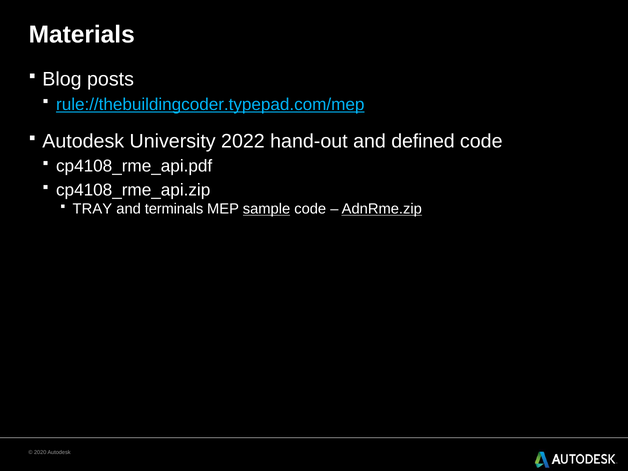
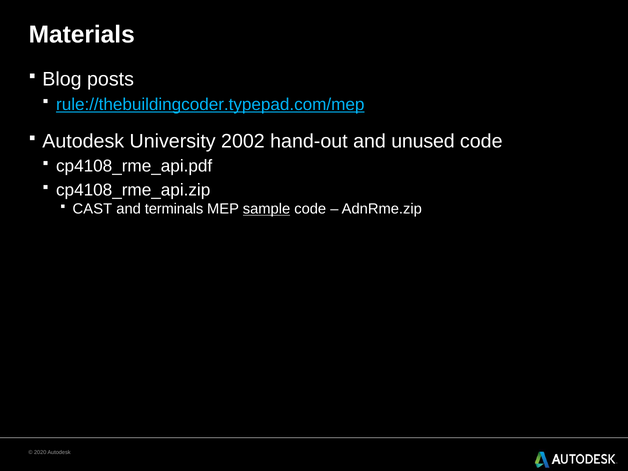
2022: 2022 -> 2002 (243, 141)
defined: defined -> unused (423, 141)
TRAY: TRAY -> CAST (92, 209)
AdnRme.zip underline: present -> none (382, 209)
